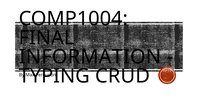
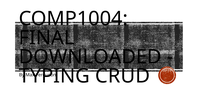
INFORMATION: INFORMATION -> DOWNLOADED (90, 57)
